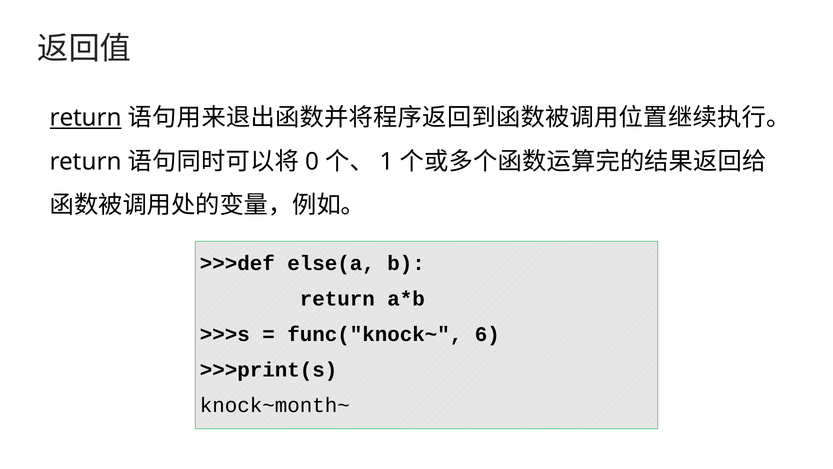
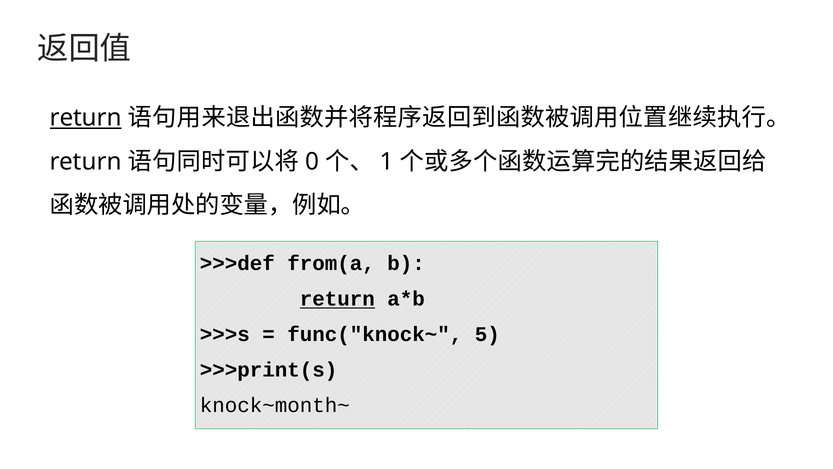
else(a: else(a -> from(a (331, 263)
return underline: none -> present (337, 299)
6: 6 -> 5 (487, 334)
